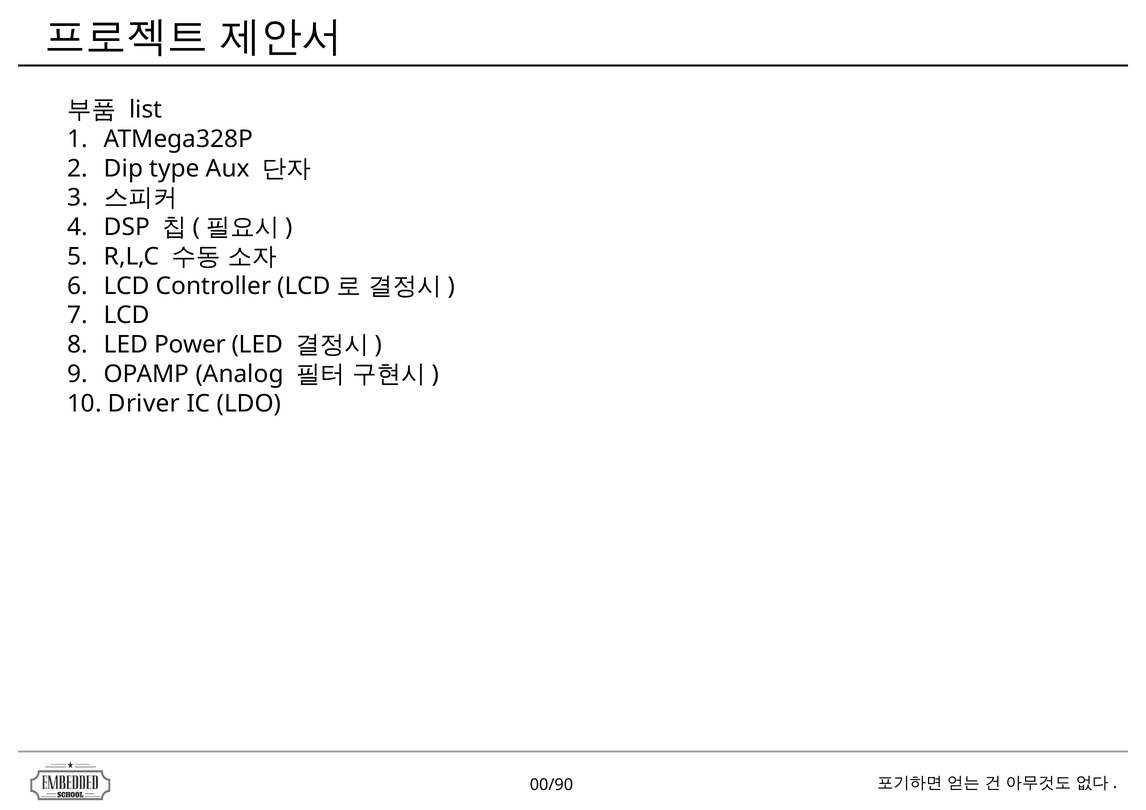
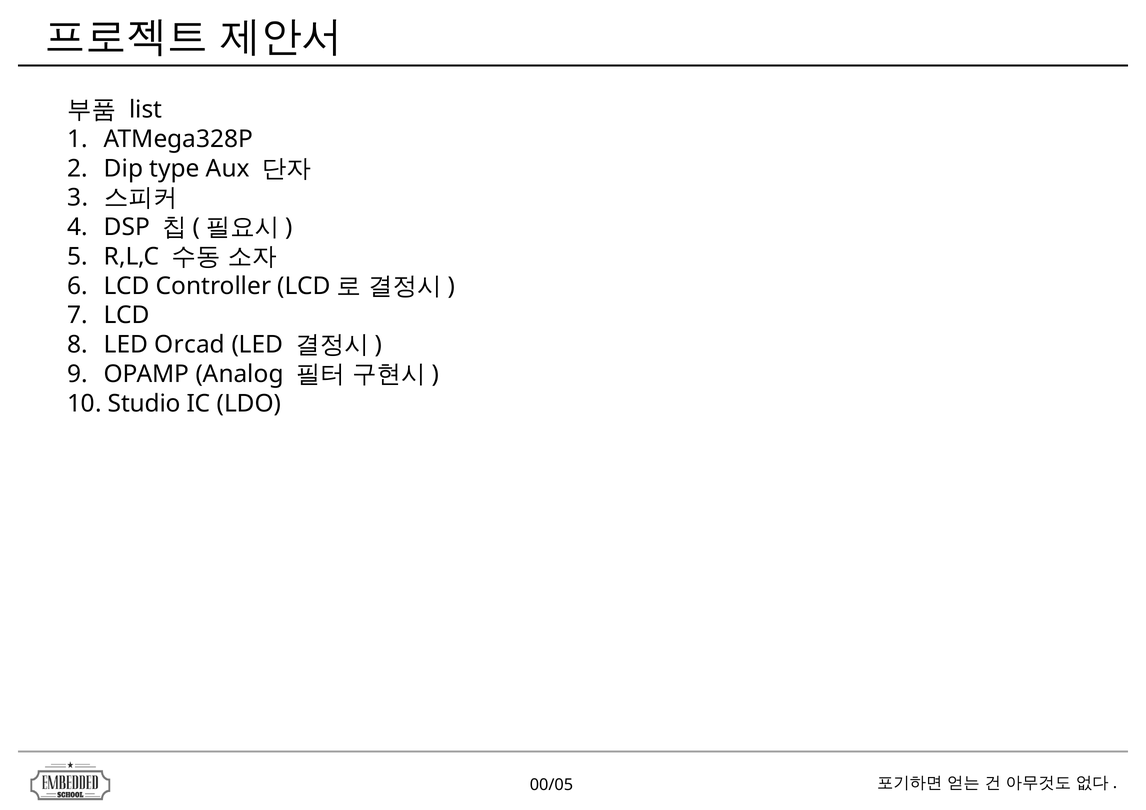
Power: Power -> Orcad (190, 345)
Driver: Driver -> Studio (144, 404)
00/90: 00/90 -> 00/05 (551, 785)
